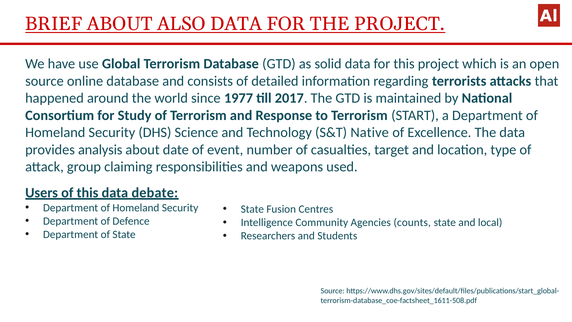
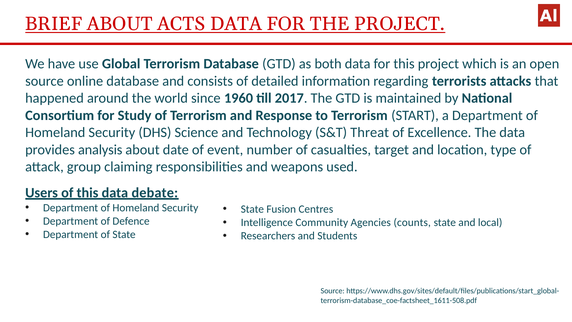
ALSO: ALSO -> ACTS (181, 24)
solid: solid -> both (328, 64)
1977: 1977 -> 1960 (239, 98)
Native: Native -> Threat (370, 132)
